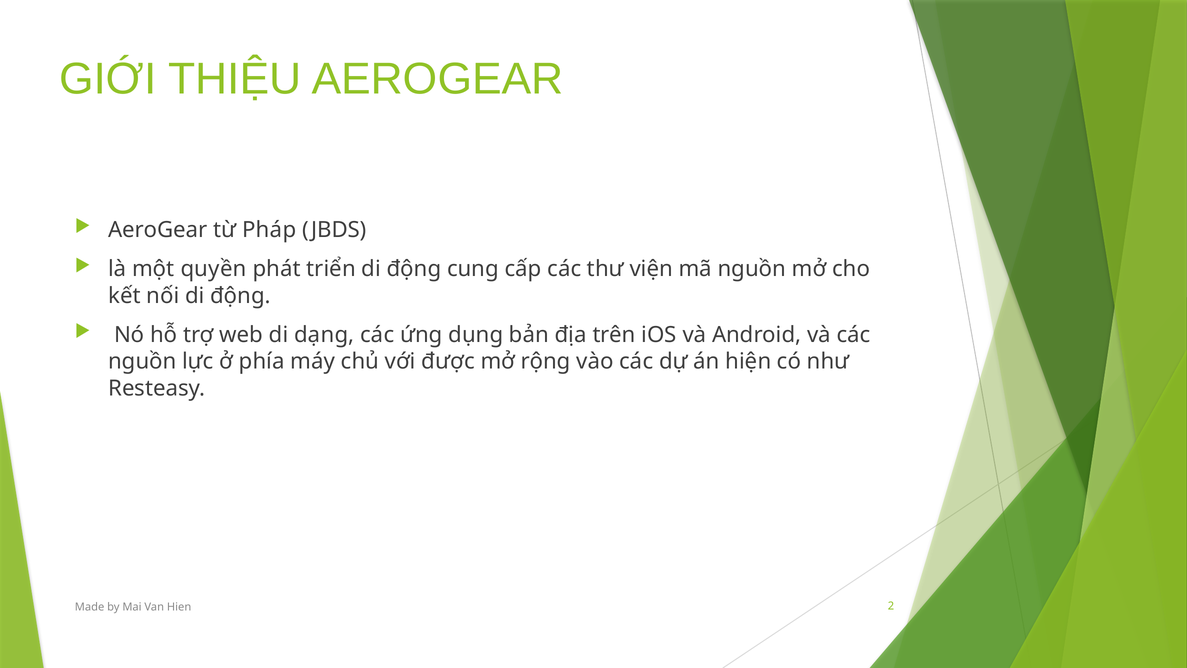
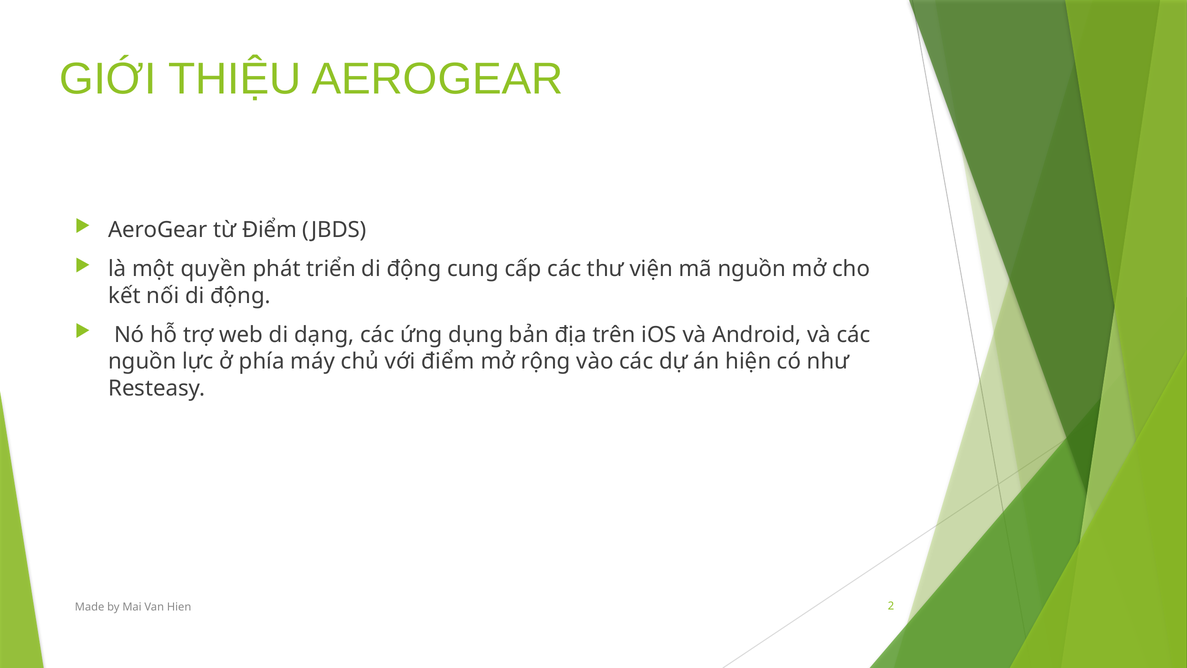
từ Pháp: Pháp -> Điểm (270, 230)
với được: được -> điểm (448, 361)
